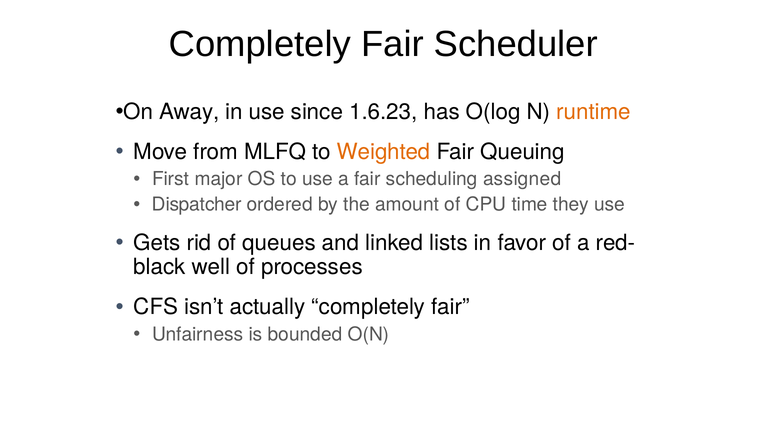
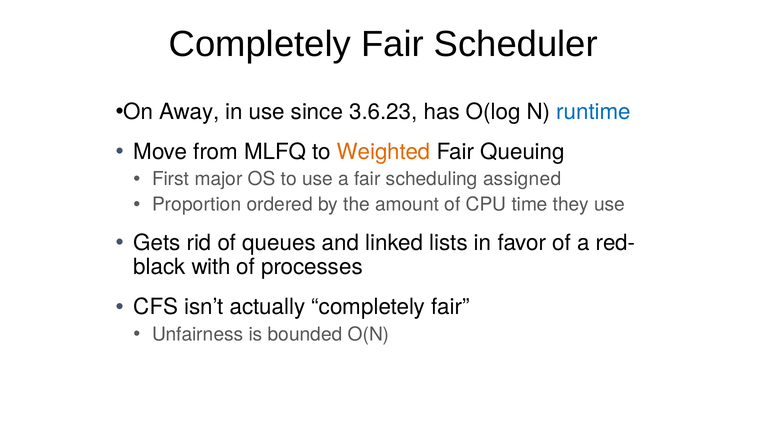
1.6.23: 1.6.23 -> 3.6.23 (383, 112)
runtime colour: orange -> blue (594, 112)
Dispatcher: Dispatcher -> Proportion (197, 205)
well: well -> with (211, 267)
